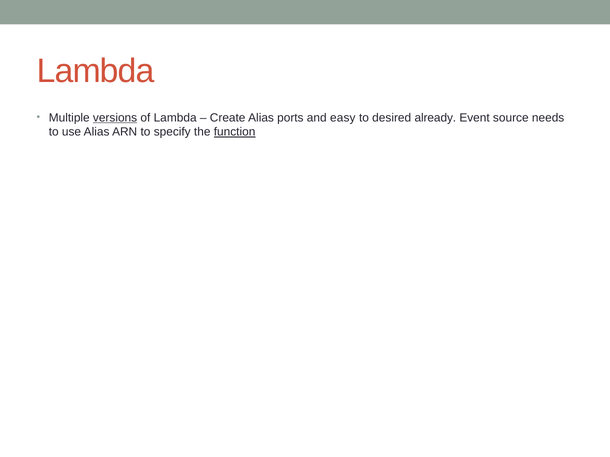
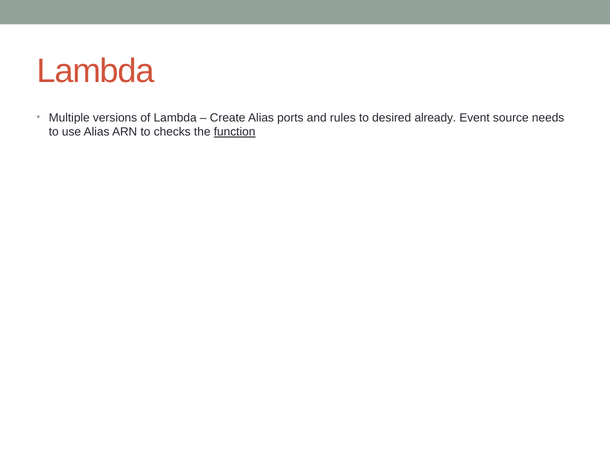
versions underline: present -> none (115, 118)
easy: easy -> rules (343, 118)
specify: specify -> checks (172, 132)
